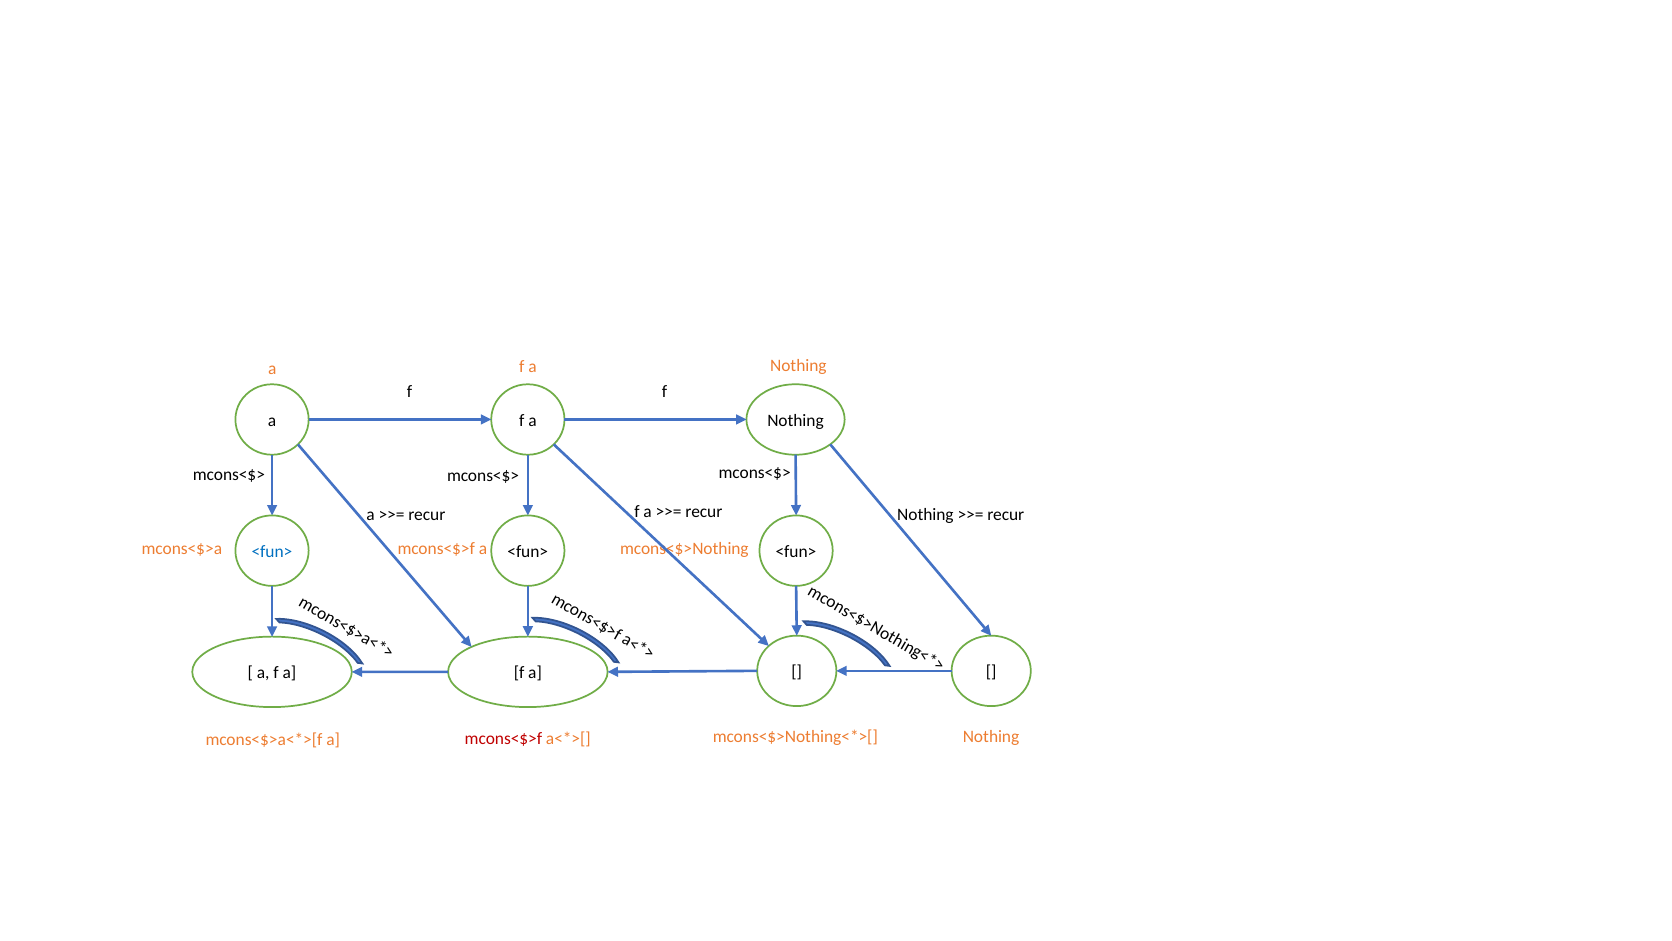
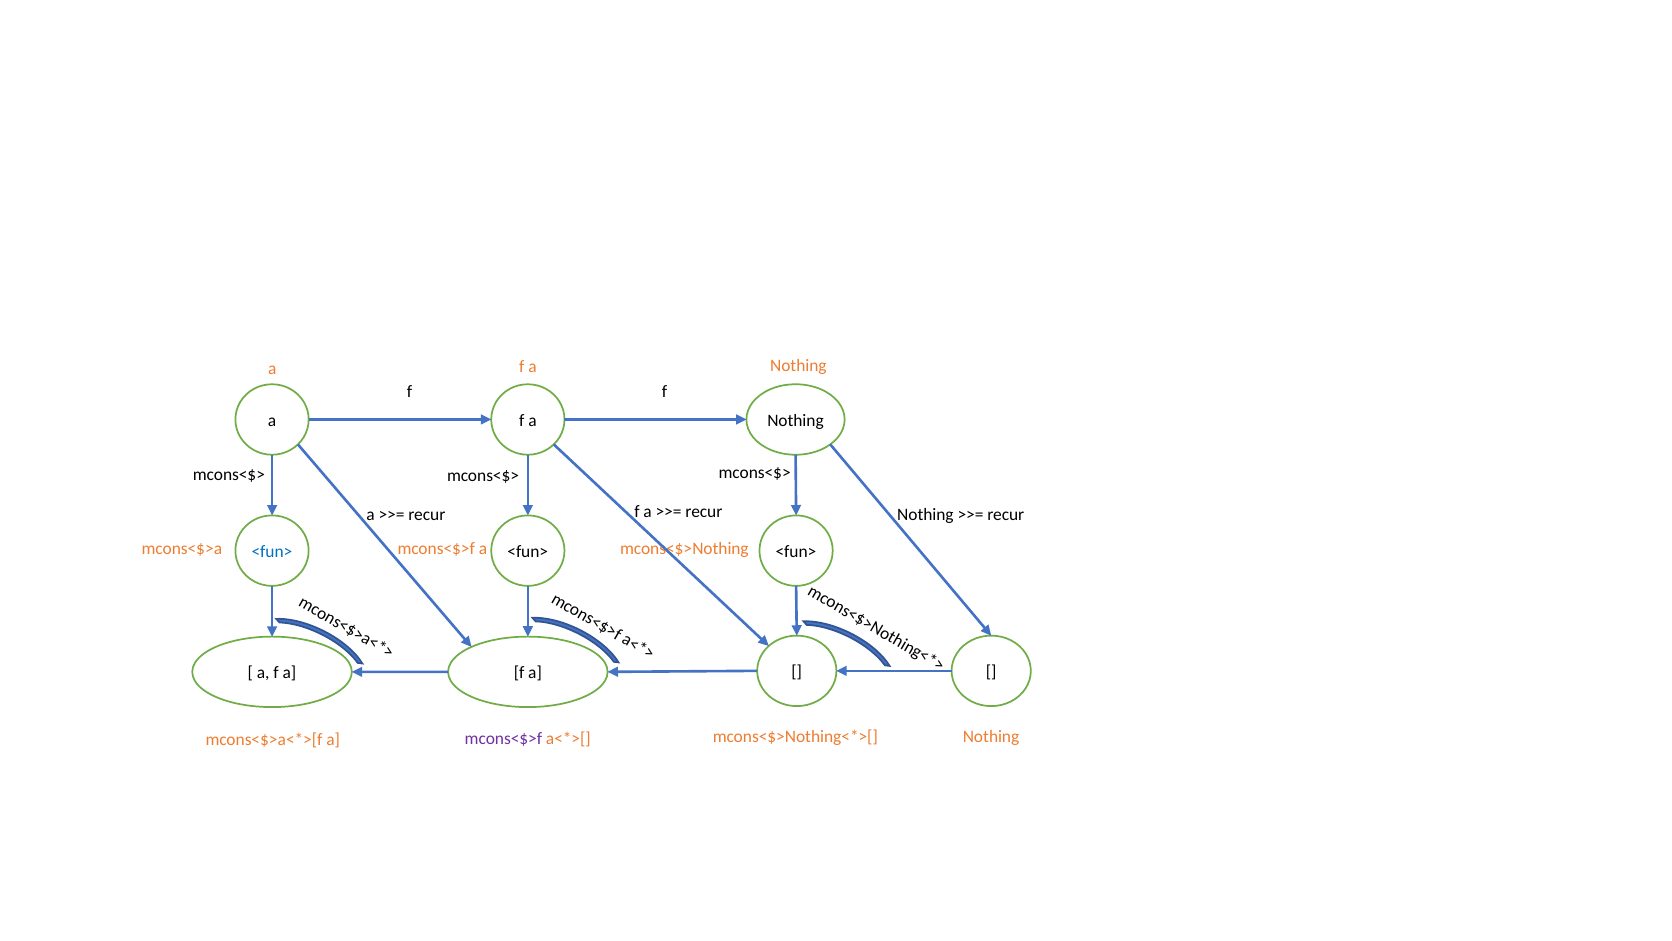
mcons<$>f colour: red -> purple (503, 738)
